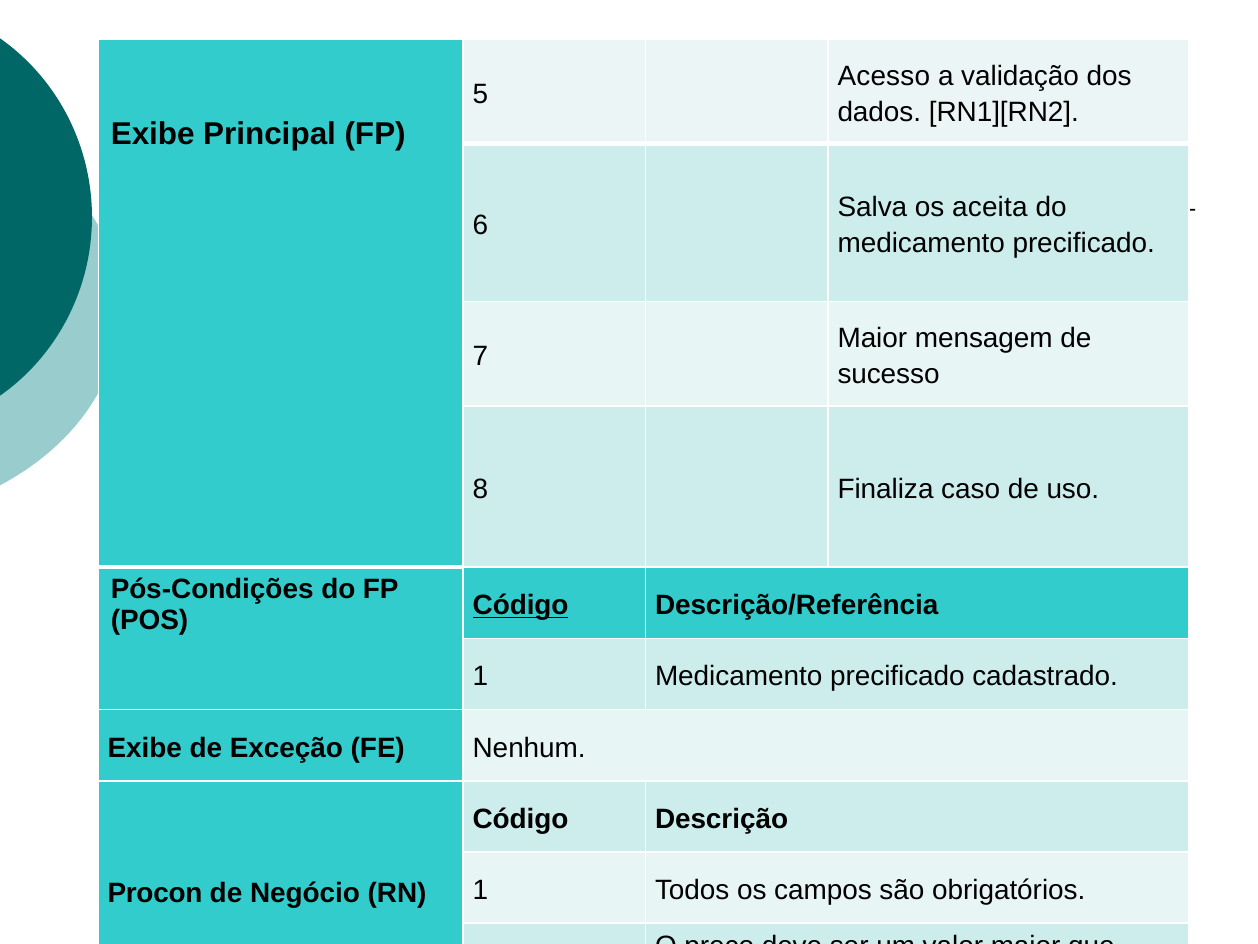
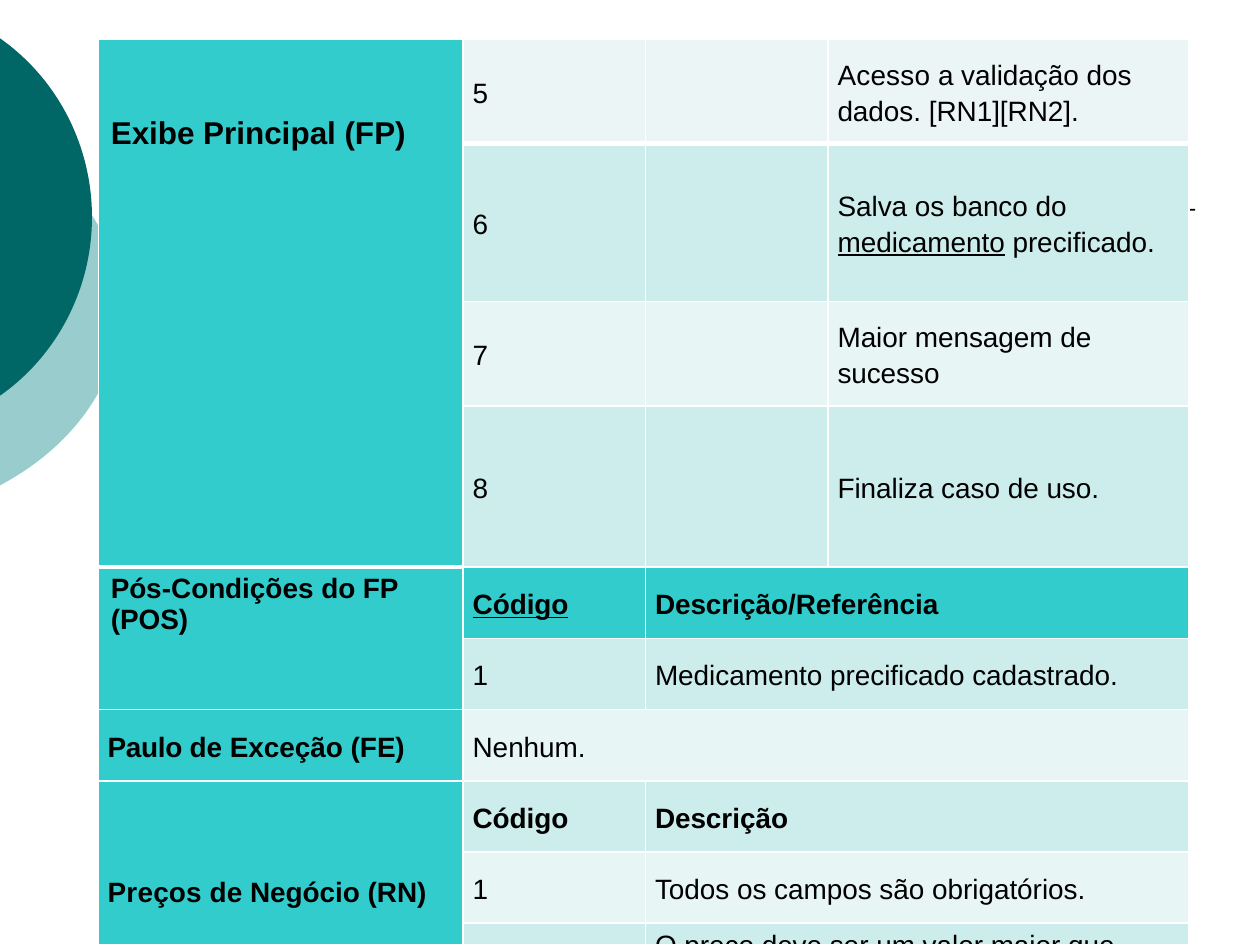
aceita: aceita -> banco (990, 207)
medicamento underline: none -> present (921, 243)
Exibe: Exibe -> Paulo (145, 748)
Procon: Procon -> Preços (155, 893)
